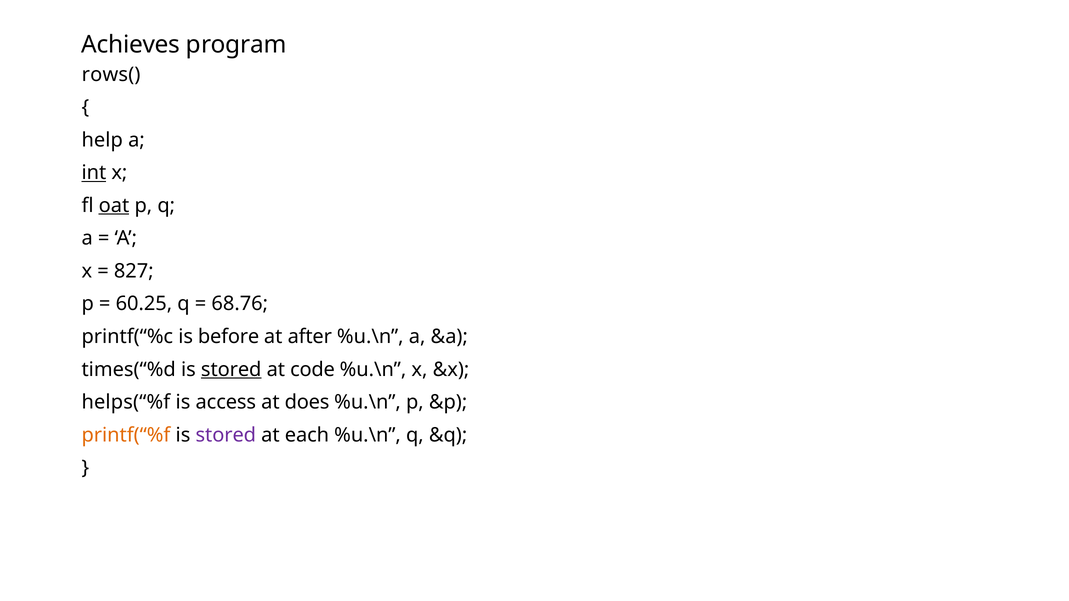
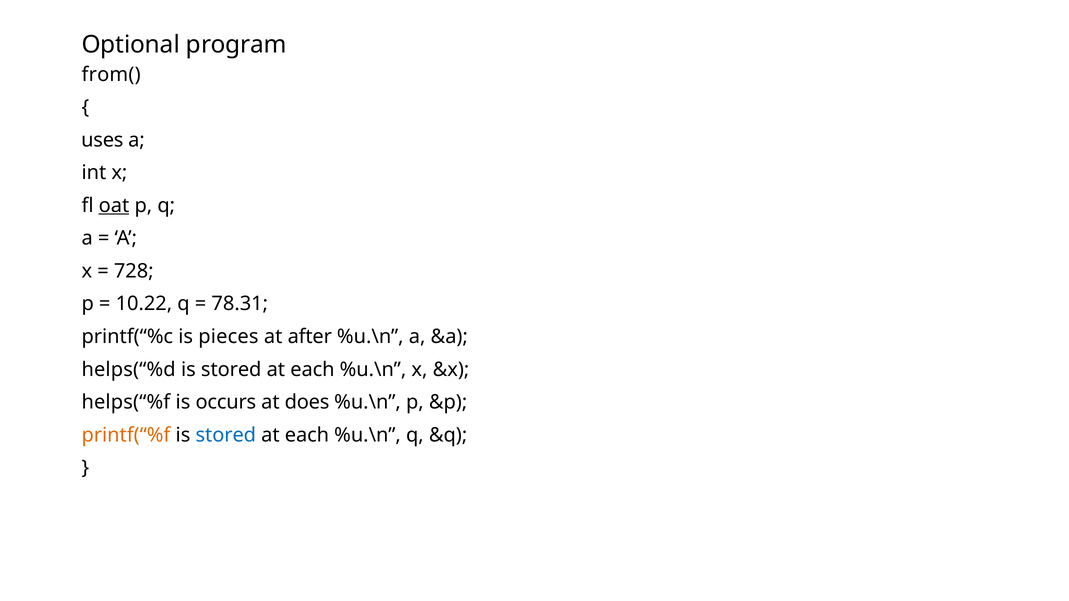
Achieves: Achieves -> Optional (131, 45)
rows(: rows( -> from( (111, 74)
help: help -> uses (102, 140)
int underline: present -> none (94, 173)
827: 827 -> 728 (134, 271)
60.25: 60.25 -> 10.22 (144, 304)
68.76: 68.76 -> 78.31 (240, 304)
before: before -> pieces (228, 337)
times(“%d: times(“%d -> helps(“%d (129, 370)
stored underline: present -> none (231, 370)
code: code -> each (312, 370)
access: access -> occurs (226, 402)
stored colour: purple -> blue (226, 435)
